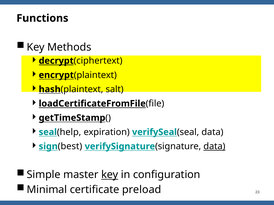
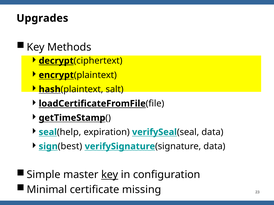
Functions: Functions -> Upgrades (42, 18)
data underline: present -> none (214, 147)
preload: preload -> missing (142, 190)
